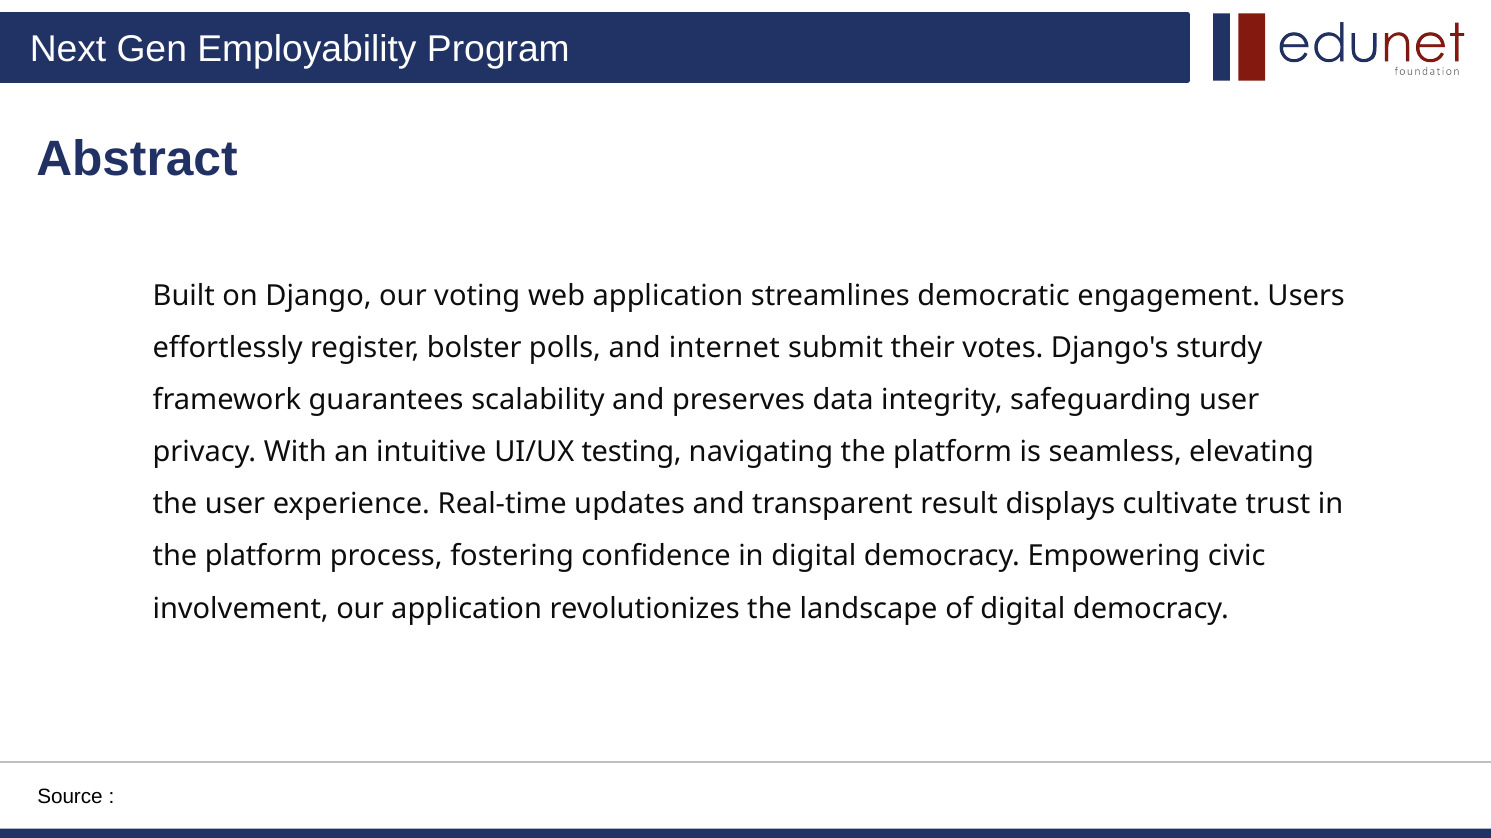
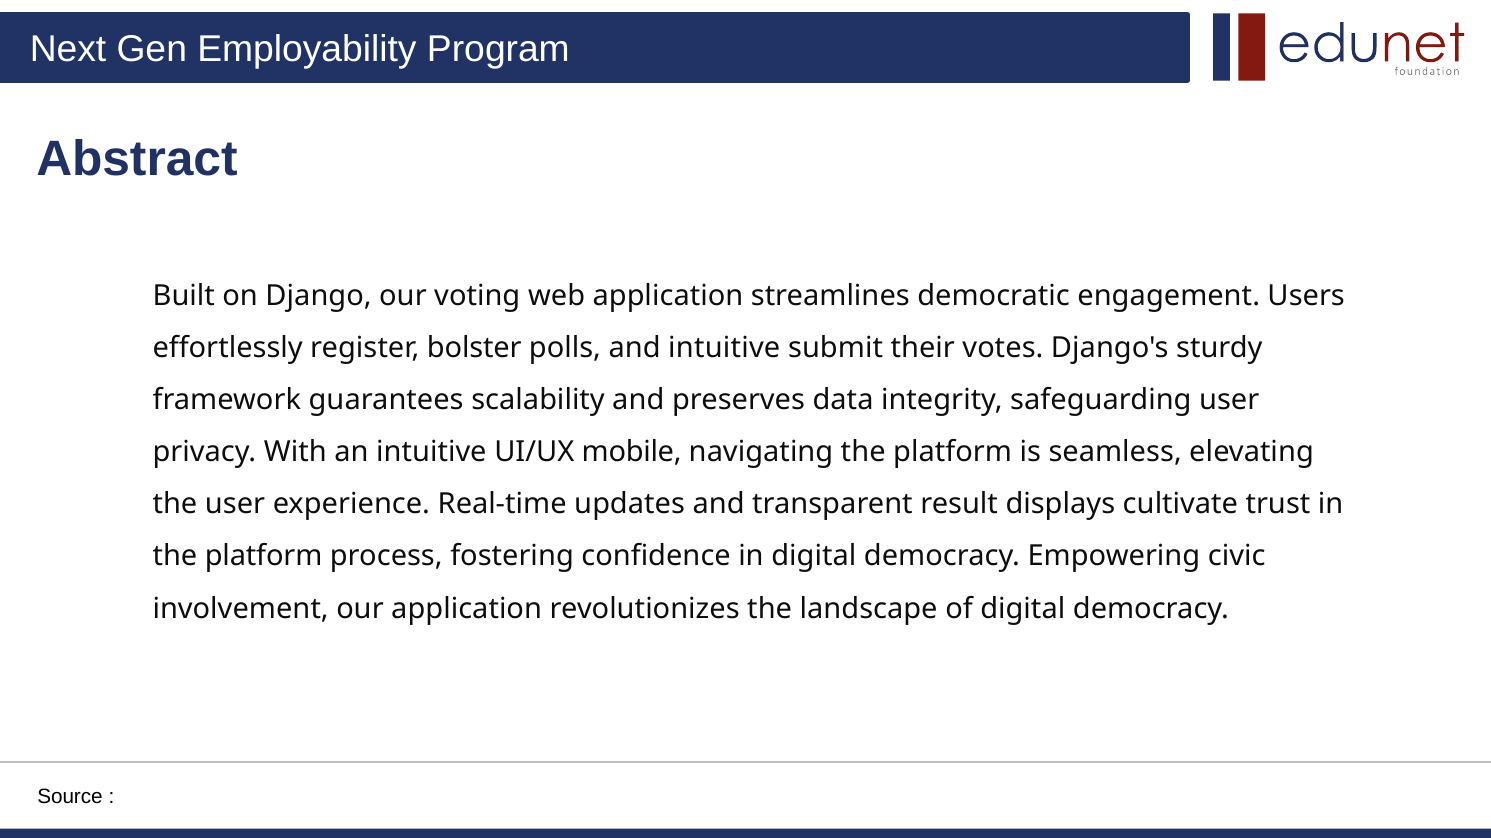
and internet: internet -> intuitive (724, 348)
testing: testing -> mobile (632, 453)
